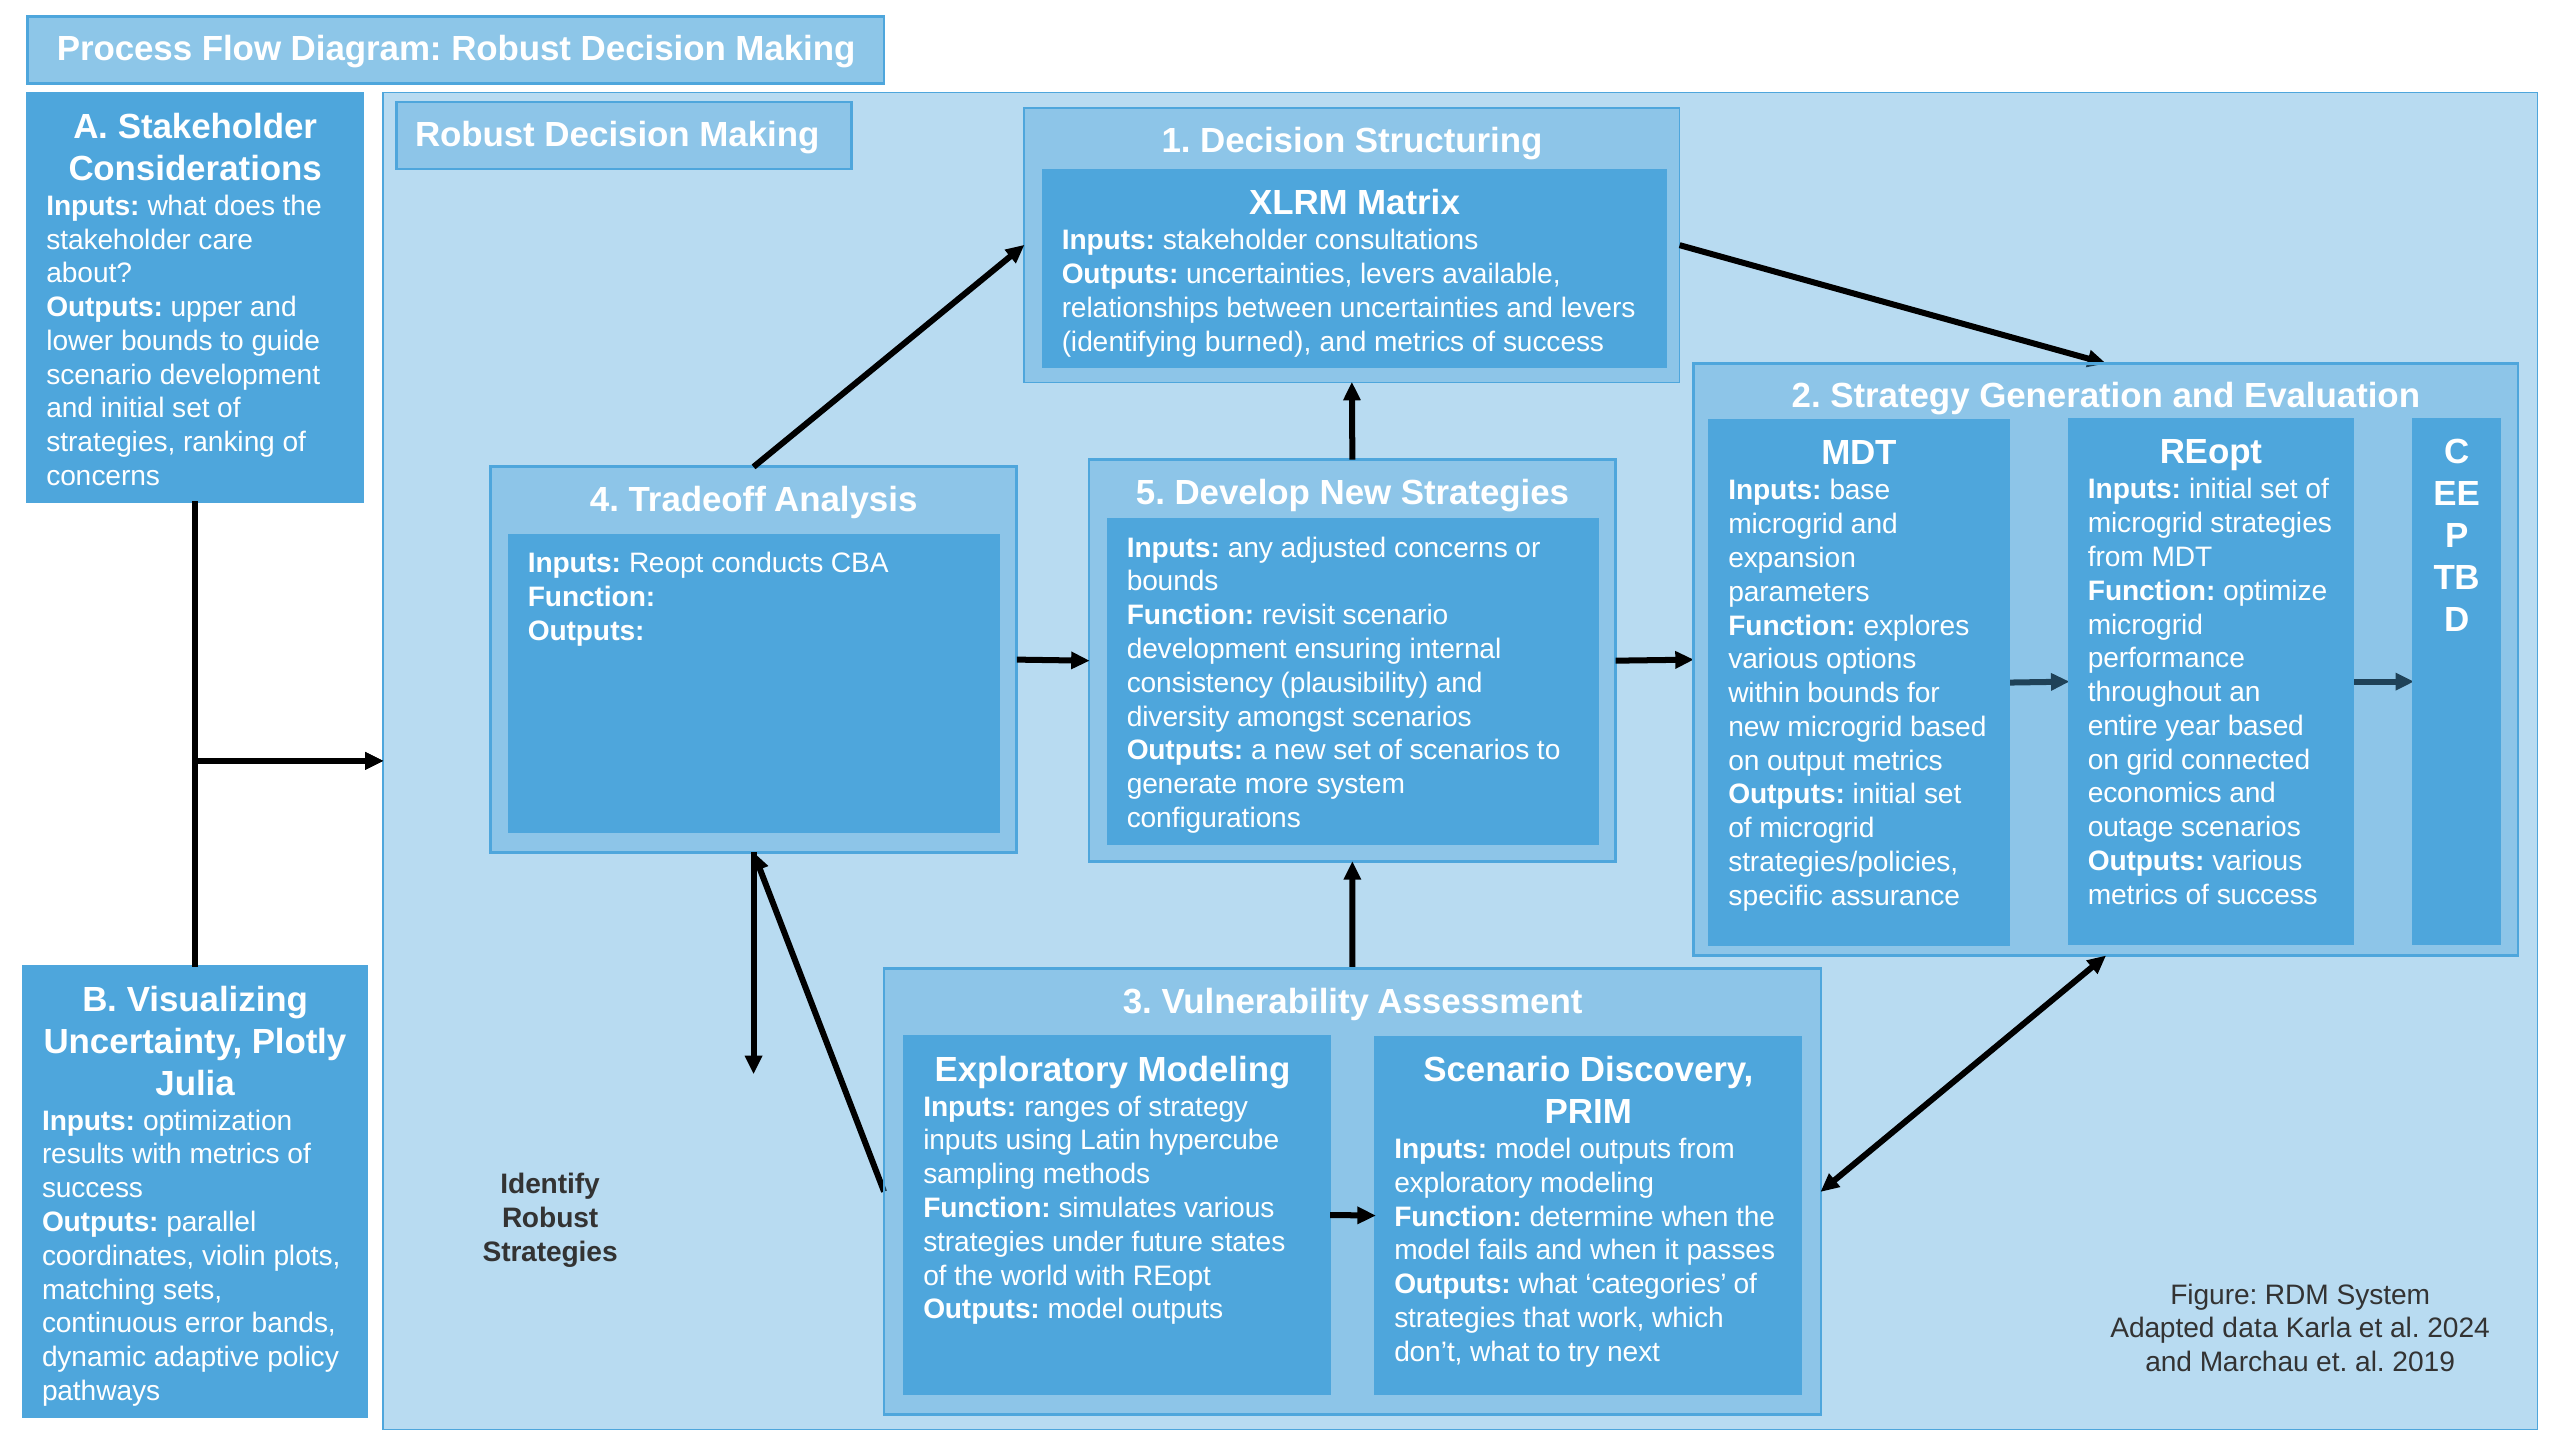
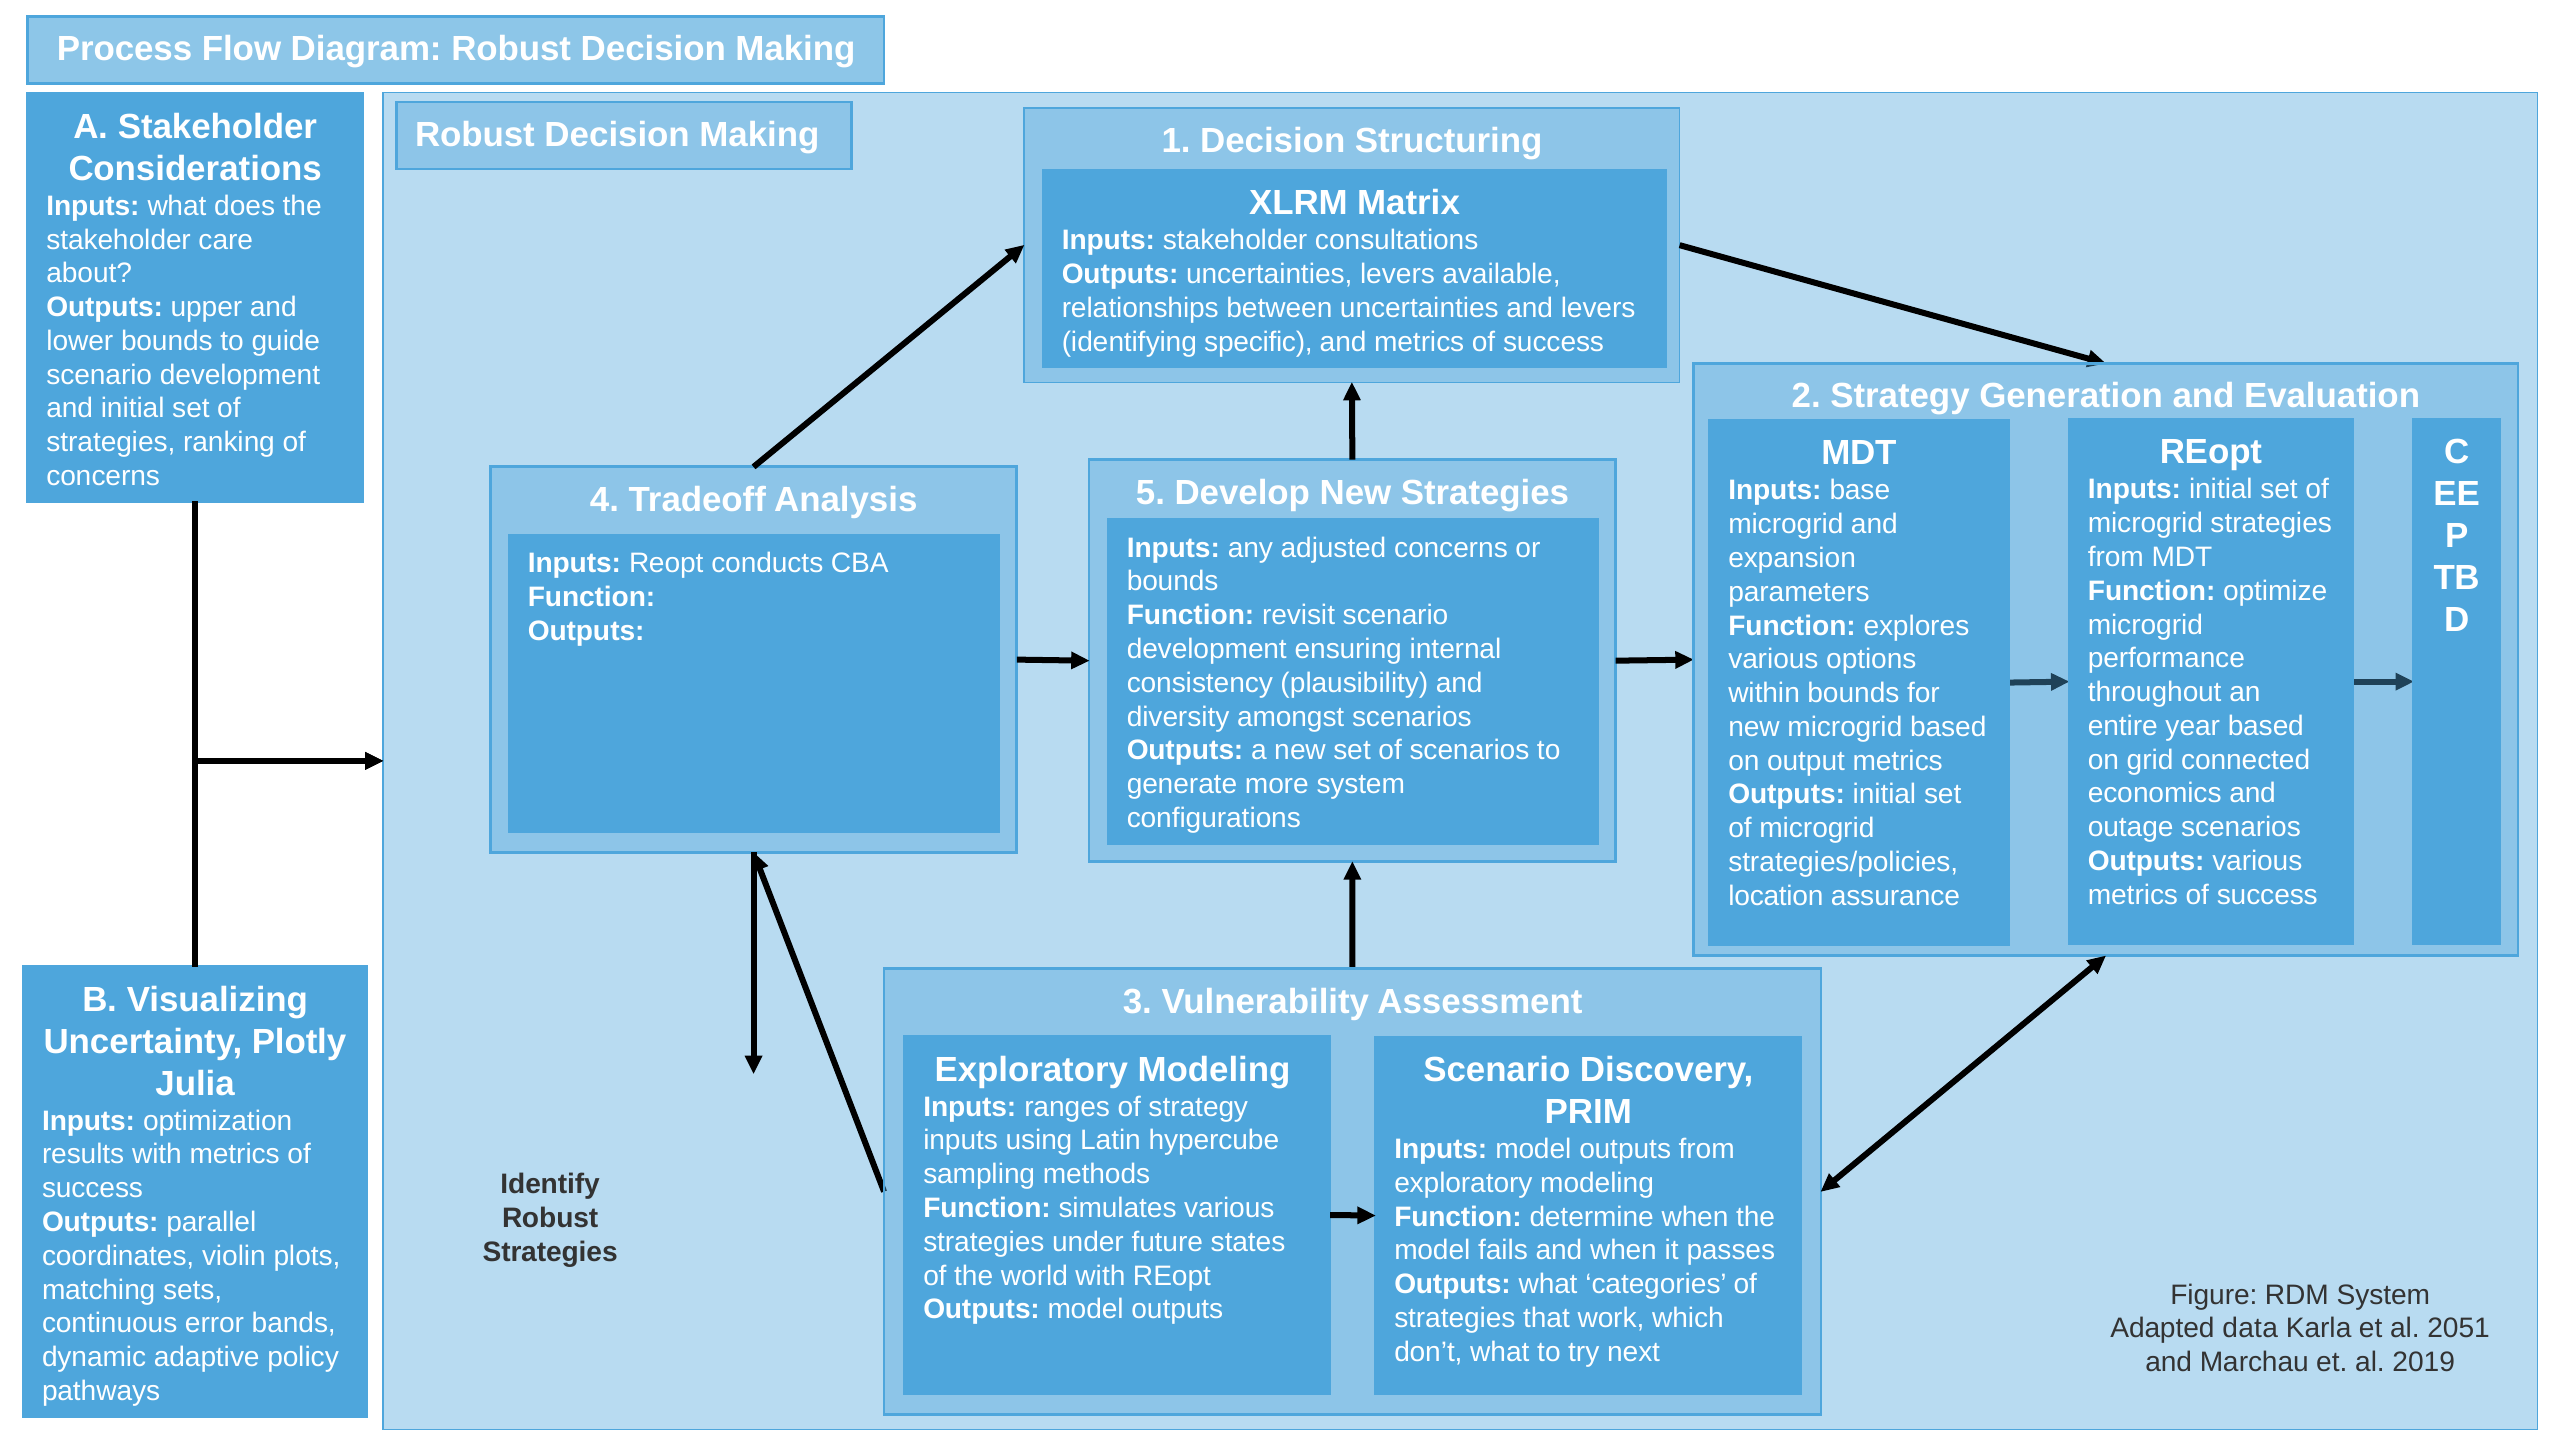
burned: burned -> specific (1258, 342)
specific: specific -> location (1776, 896)
2024: 2024 -> 2051 (2459, 1328)
